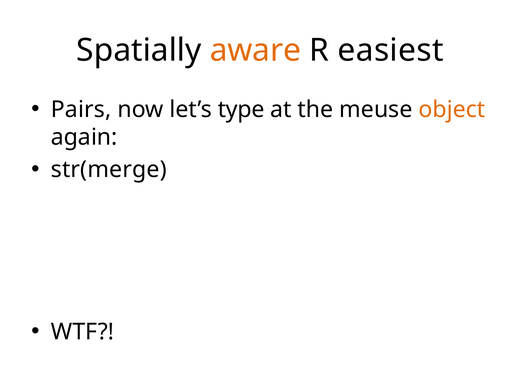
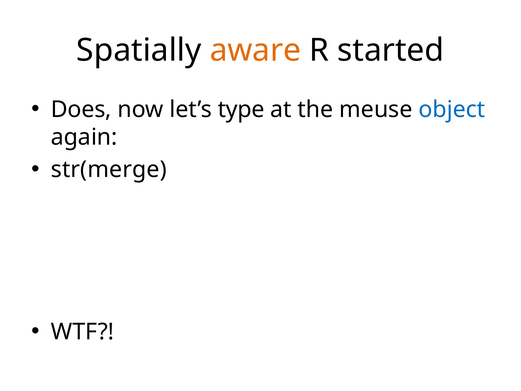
easiest: easiest -> started (391, 50)
Pairs: Pairs -> Does (81, 109)
object colour: orange -> blue (452, 109)
